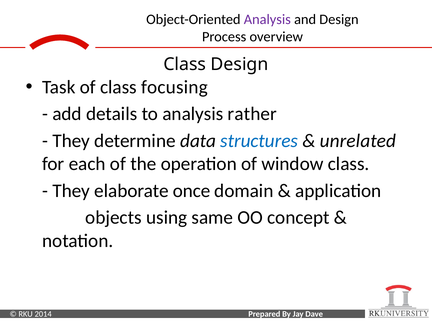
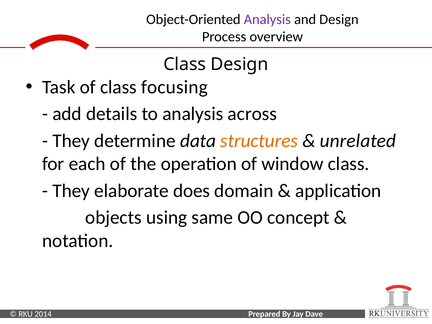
rather: rather -> across (252, 114)
structures colour: blue -> orange (259, 141)
once: once -> does (192, 191)
